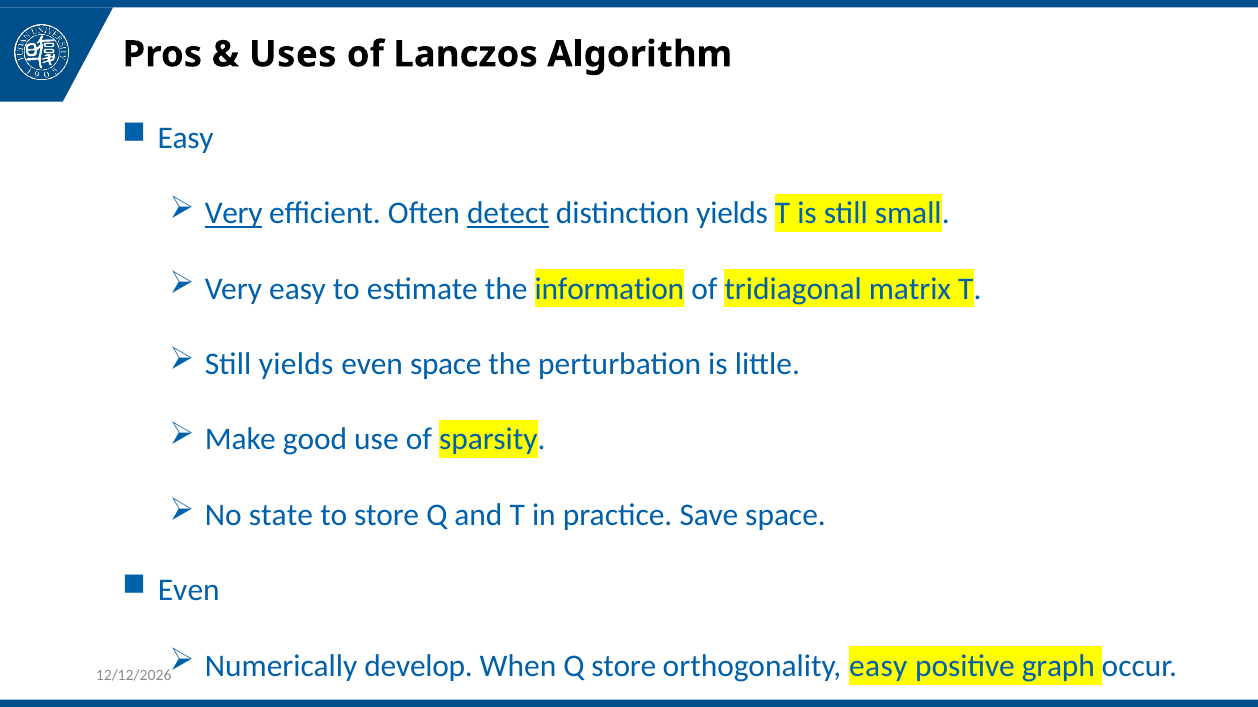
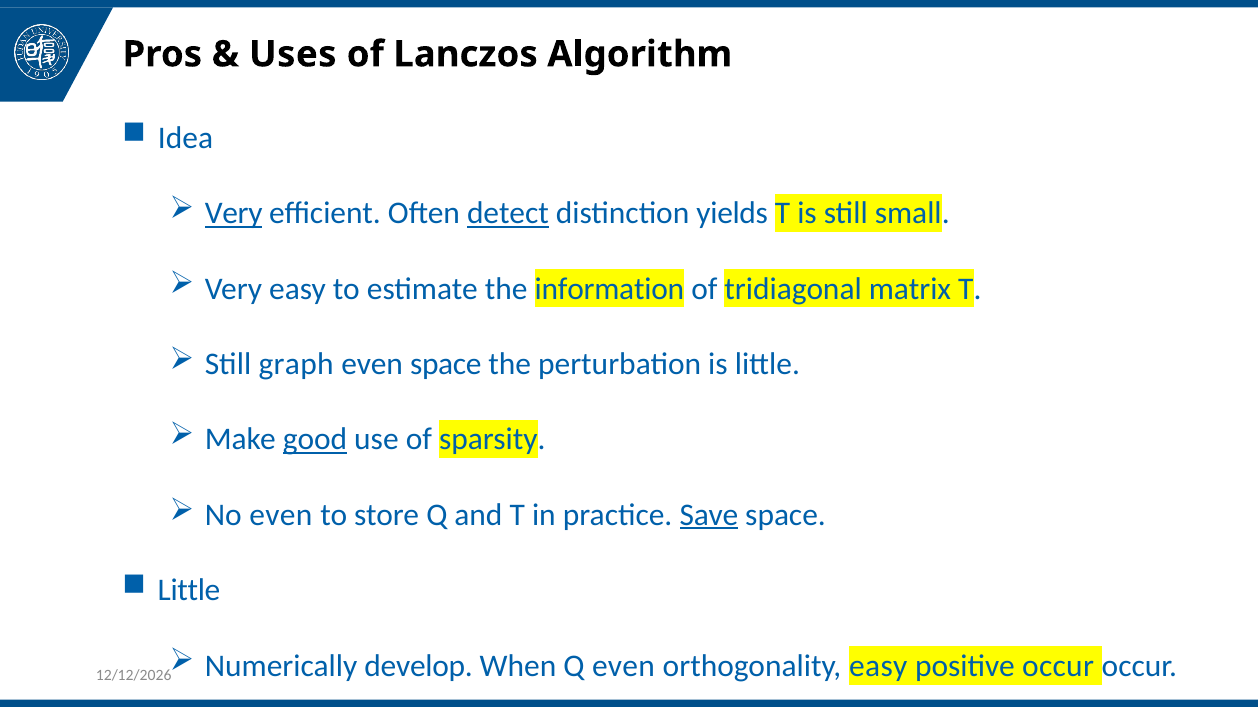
Easy: Easy -> Idea (185, 138)
Still yields: yields -> graph (296, 364)
good underline: none -> present (315, 440)
No state: state -> even (281, 515)
Save underline: none -> present (709, 515)
Even: Even -> Little (189, 591)
Q store: store -> even (623, 666)
positive graph: graph -> occur (1058, 666)
